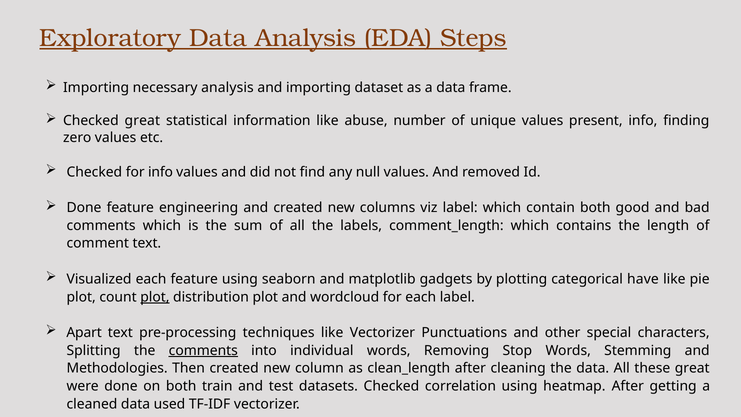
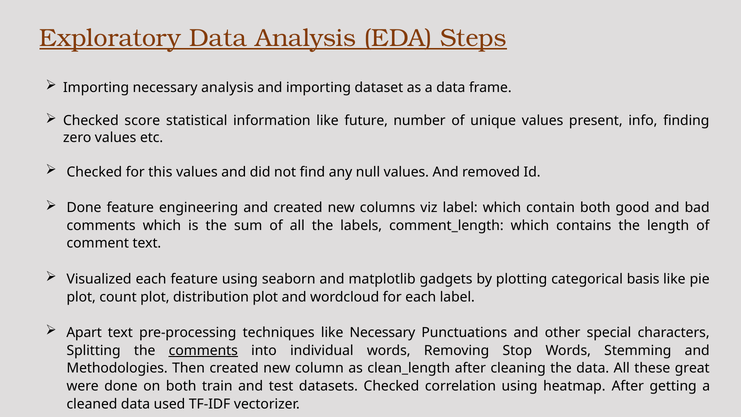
Checked great: great -> score (142, 121)
abuse: abuse -> future (366, 121)
for info: info -> this (160, 172)
have: have -> basis (643, 279)
plot underline: present -> none (155, 297)
like Vectorizer: Vectorizer -> Necessary (382, 332)
